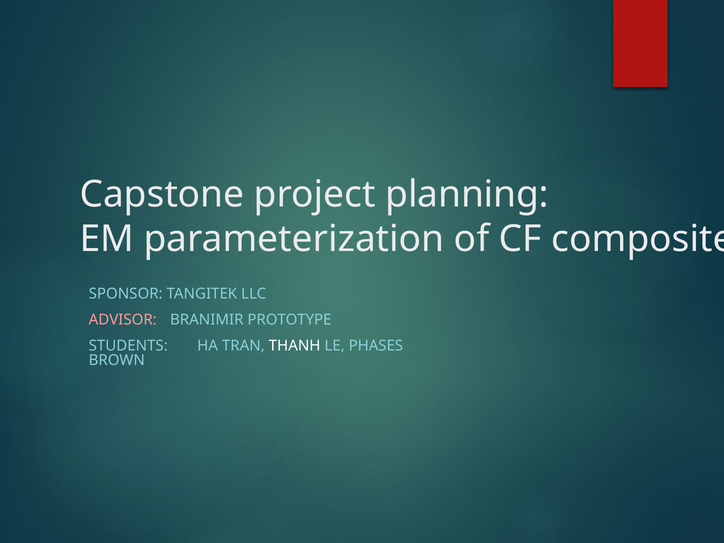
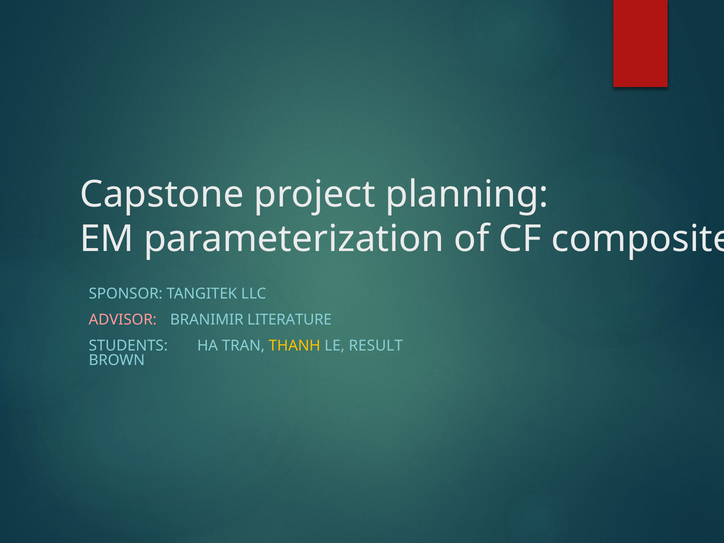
PROTOTYPE: PROTOTYPE -> LITERATURE (289, 320)
THANH colour: white -> yellow (295, 346)
PHASES: PHASES -> RESULT (376, 346)
